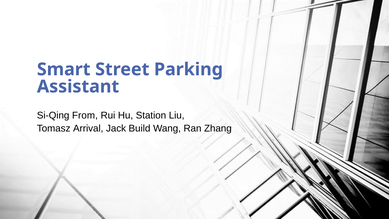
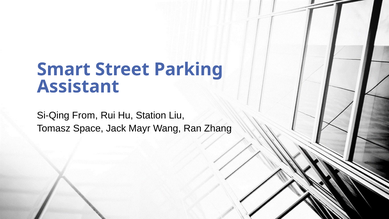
Arrival: Arrival -> Space (88, 128)
Build: Build -> Mayr (139, 128)
